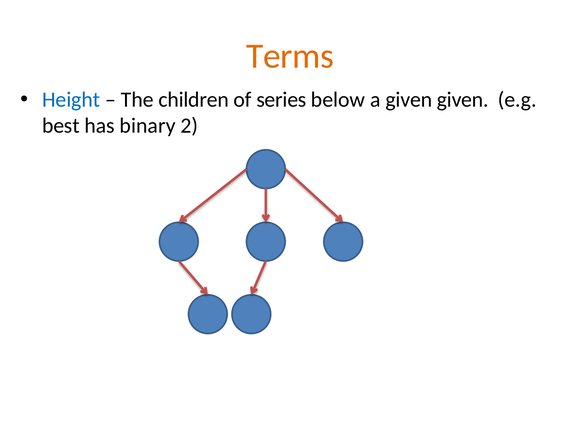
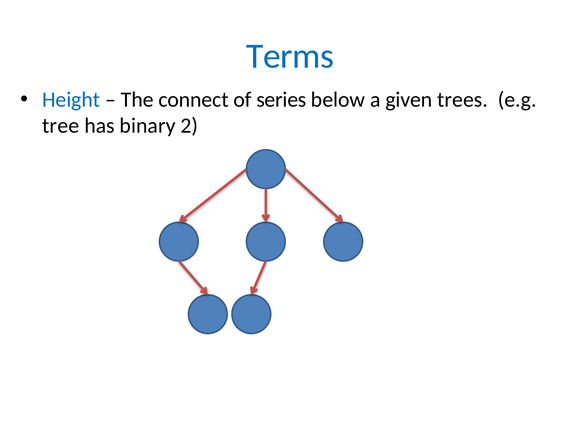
Terms colour: orange -> blue (290, 56)
children: children -> connect (194, 100)
given given: given -> trees (463, 100)
best: best -> tree (61, 126)
